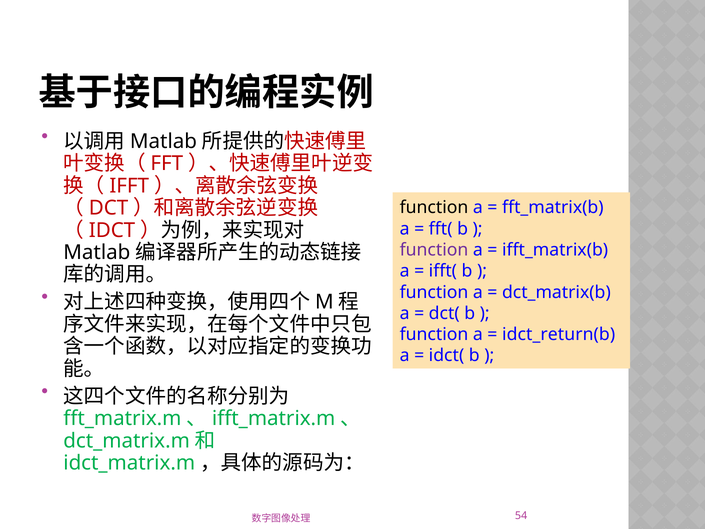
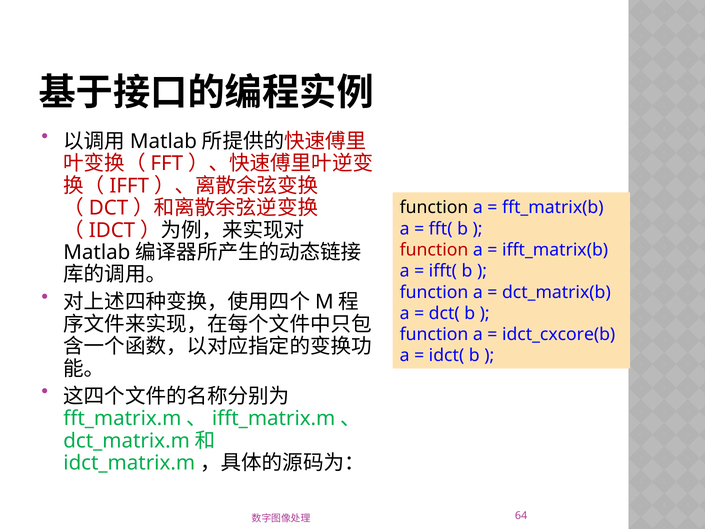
function colour: purple -> red (434, 250)
idct_return(b: idct_return(b -> idct_cxcore(b (559, 334)
54: 54 -> 64 (521, 516)
